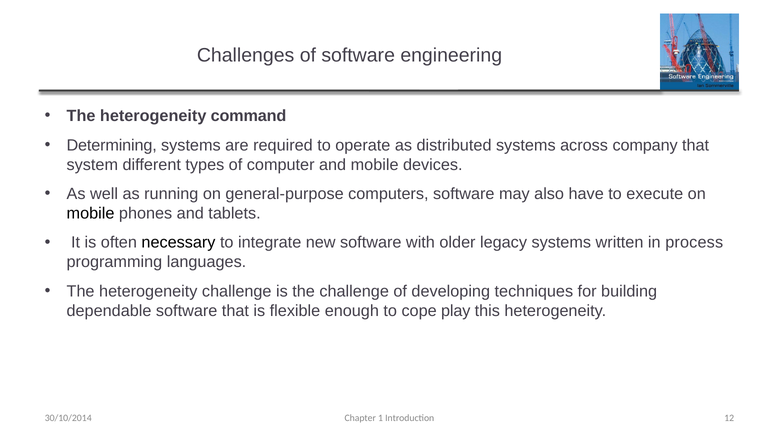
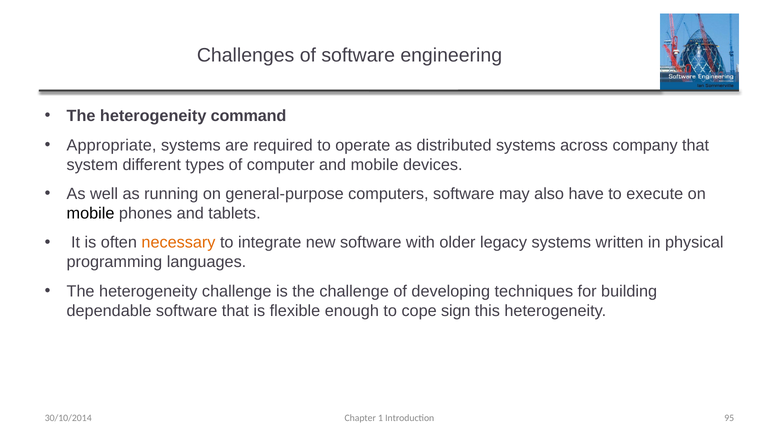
Determining: Determining -> Appropriate (112, 145)
necessary colour: black -> orange (178, 243)
process: process -> physical (694, 243)
play: play -> sign (456, 311)
12: 12 -> 95 (729, 418)
